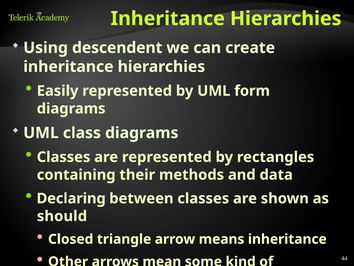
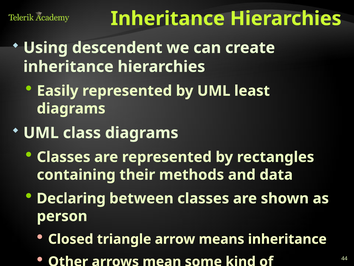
form: form -> least (252, 91)
should: should -> person (62, 216)
